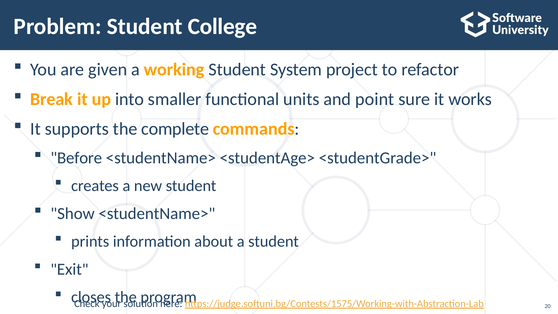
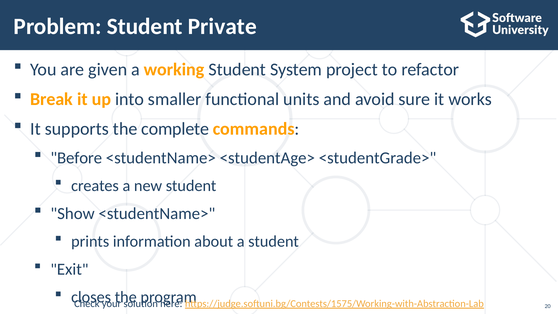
College: College -> Private (222, 26)
point: point -> avoid (375, 99)
